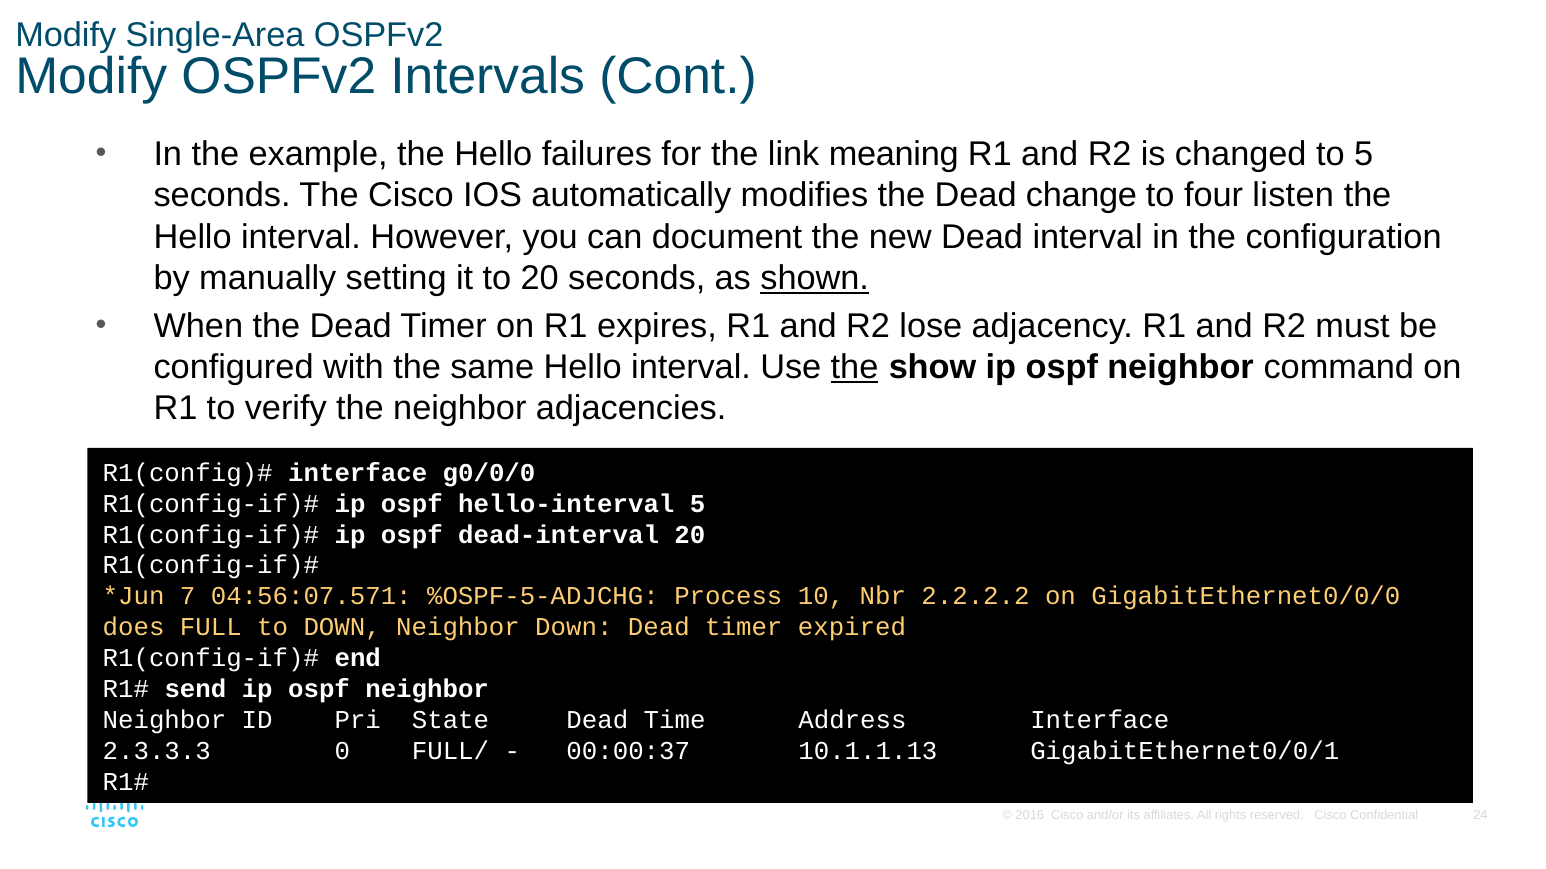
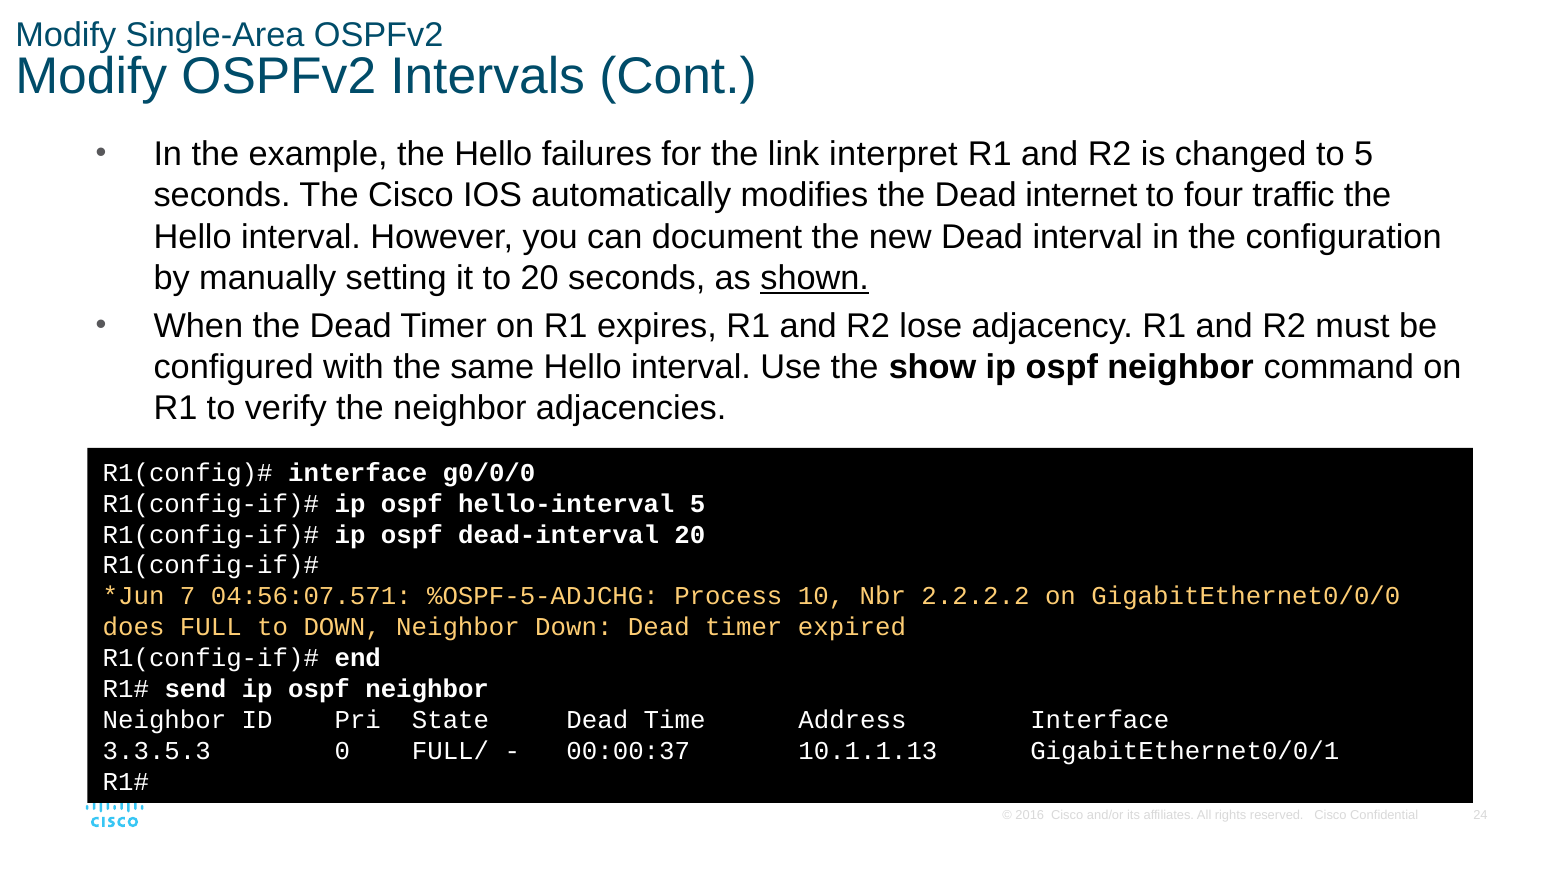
meaning: meaning -> interpret (893, 154)
change: change -> internet (1081, 196)
listen: listen -> traffic (1294, 196)
the underline: present -> none (855, 367)
2.3.3.3: 2.3.3.3 -> 3.3.5.3 (157, 751)
